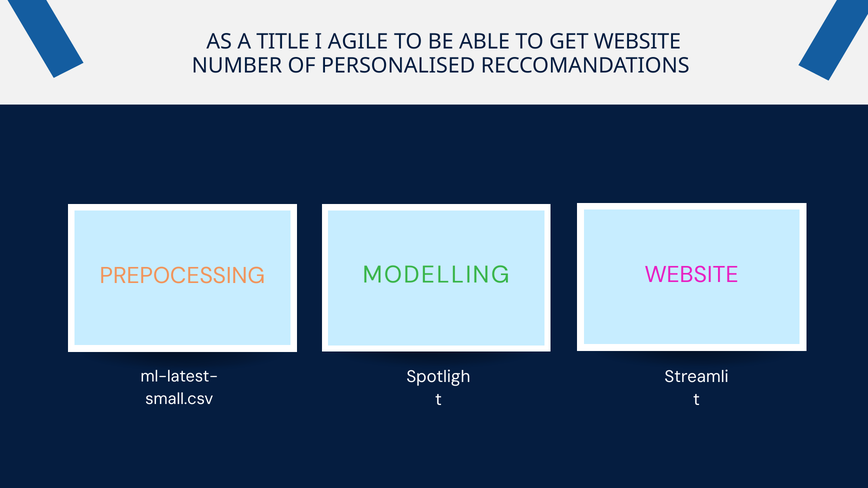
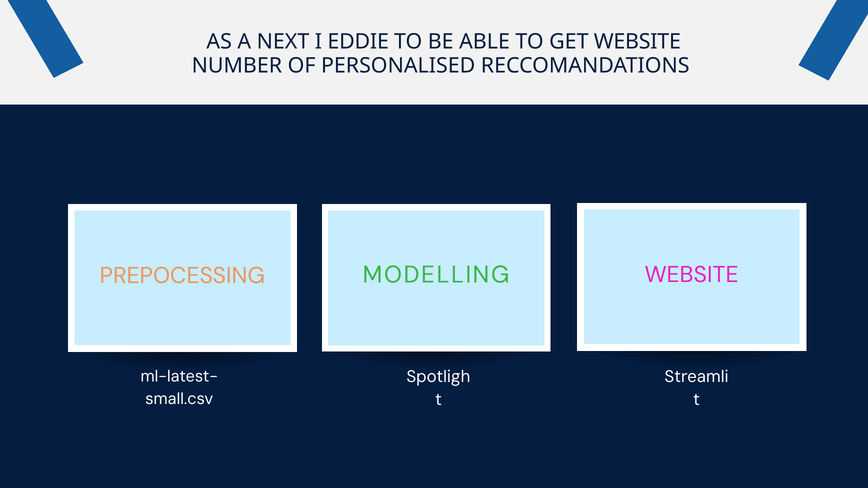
TITLE: TITLE -> NEXT (283, 42)
AGILE: AGILE -> EDDIE (358, 42)
